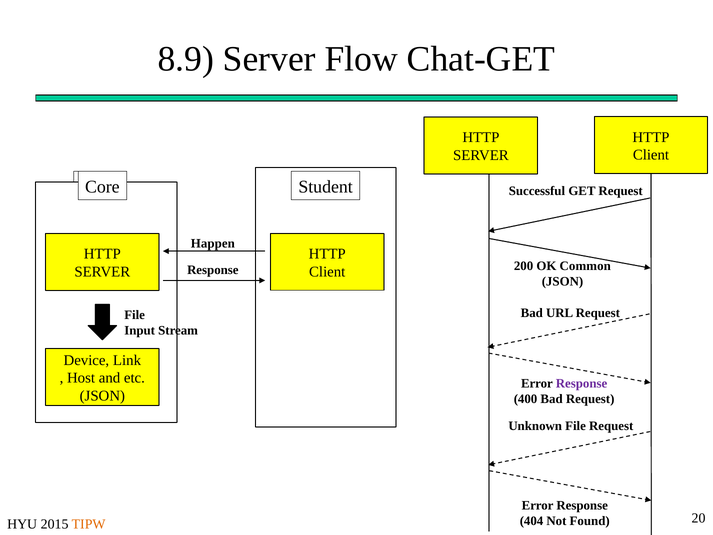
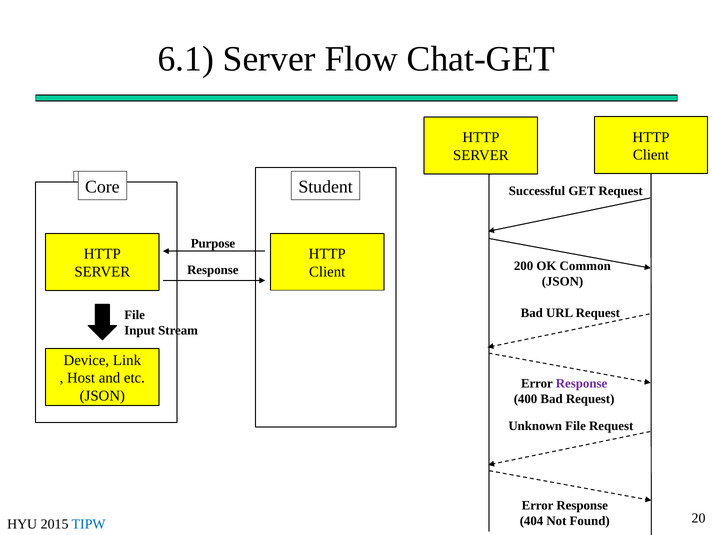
8.9: 8.9 -> 6.1 (186, 59)
Happen: Happen -> Purpose (213, 243)
TIPW colour: orange -> blue (89, 524)
